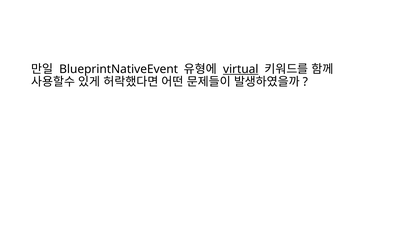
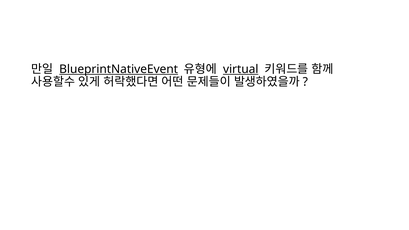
BlueprintNativeEvent underline: none -> present (119, 69)
